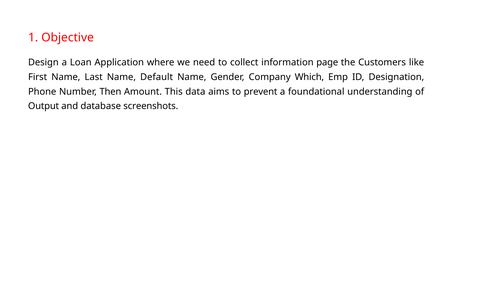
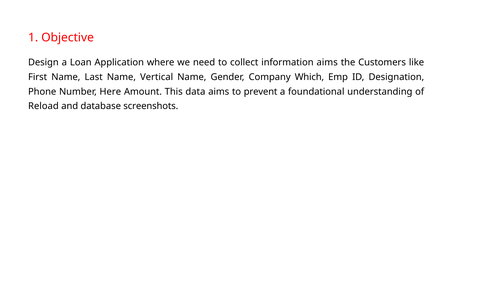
information page: page -> aims (327, 62)
Default: Default -> Vertical (157, 77)
Then: Then -> Here (110, 92)
Output: Output -> Reload (43, 106)
